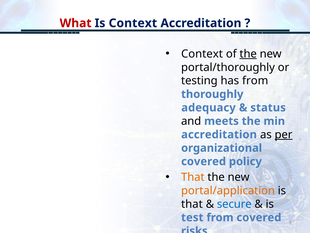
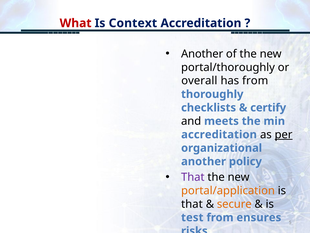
Context: Context -> Another (202, 54)
the underline: present -> none (248, 54)
testing: testing -> overall (199, 81)
adequacy: adequacy -> checklists (209, 107)
status: status -> certify (268, 107)
covered: covered -> another (204, 161)
That colour: orange -> purple (193, 177)
secure colour: blue -> orange (234, 204)
from covered: covered -> ensures (259, 217)
